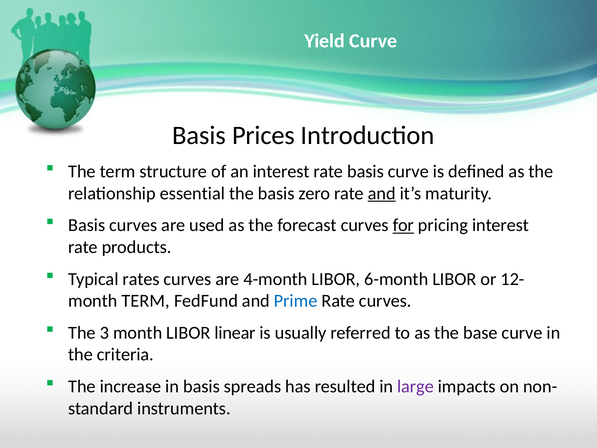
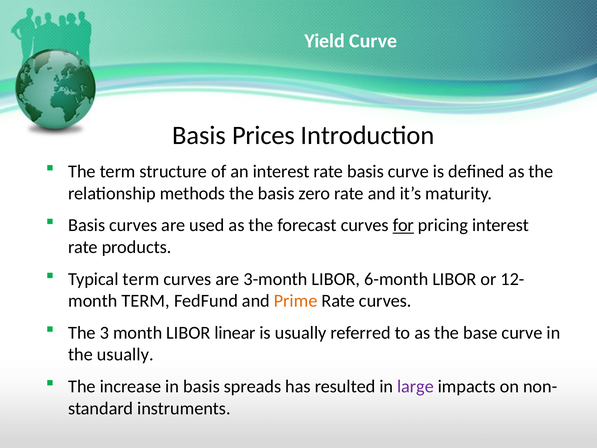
essential: essential -> methods (192, 193)
and underline: present -> none (382, 193)
Typical rates: rates -> term (141, 279)
4-month: 4-month -> 3-month (276, 279)
Prime colour: blue -> orange (296, 301)
the criteria: criteria -> usually (125, 354)
